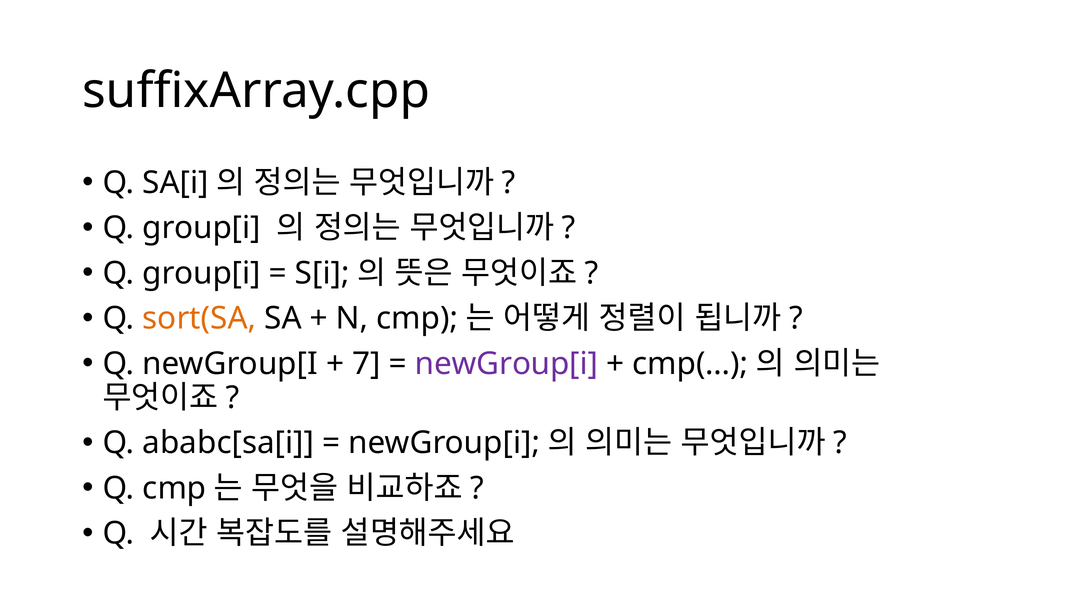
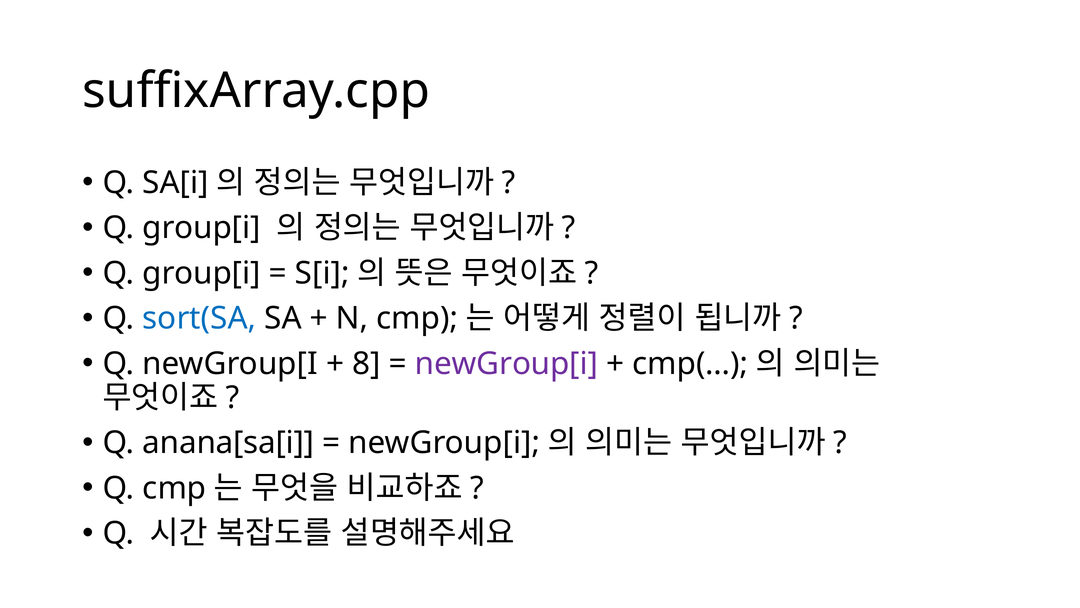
sort(SA colour: orange -> blue (199, 318)
7: 7 -> 8 (366, 363)
ababc[sa[i: ababc[sa[i -> anana[sa[i (228, 443)
